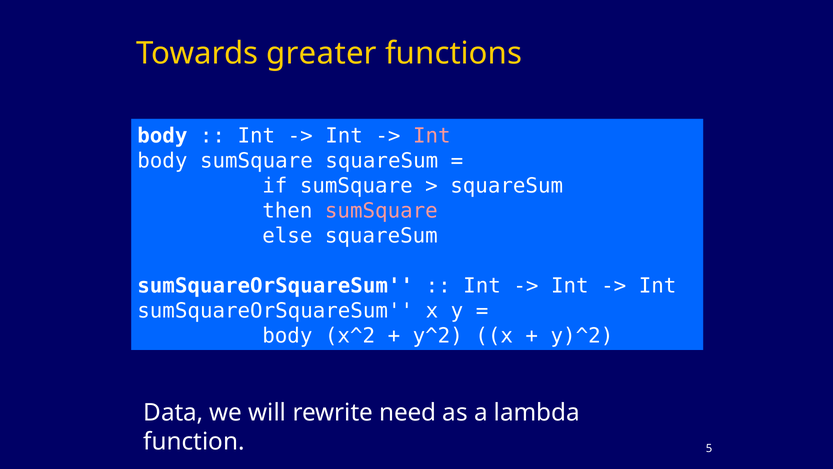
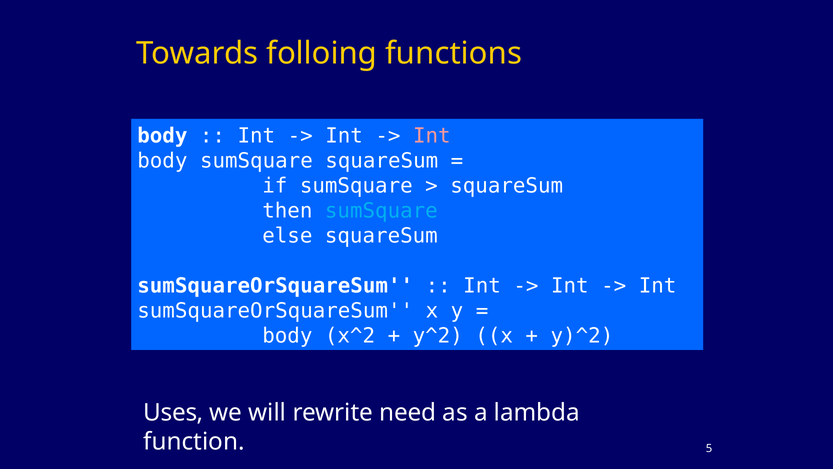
greater: greater -> folloing (322, 53)
sumSquare colour: pink -> light blue (381, 211)
Data: Data -> Uses (173, 412)
